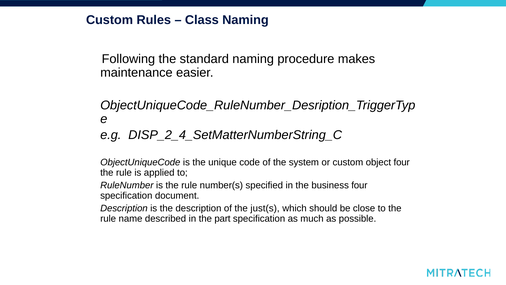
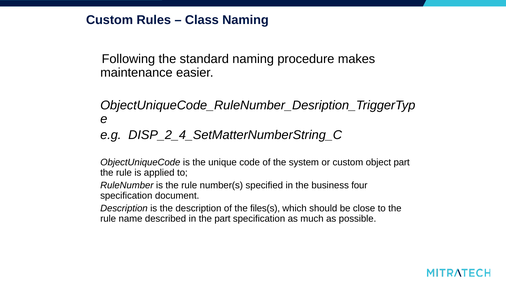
object four: four -> part (402, 162)
just(s: just(s -> files(s (265, 208)
